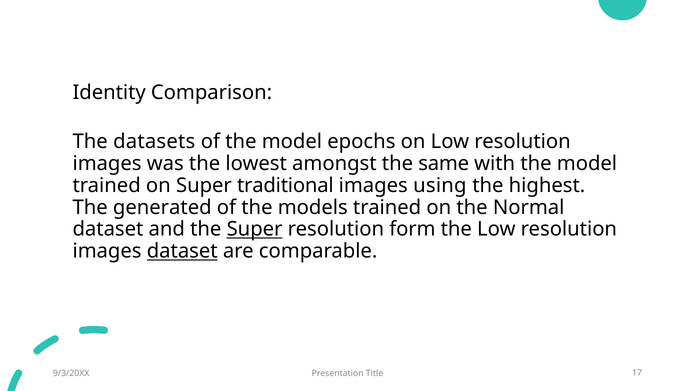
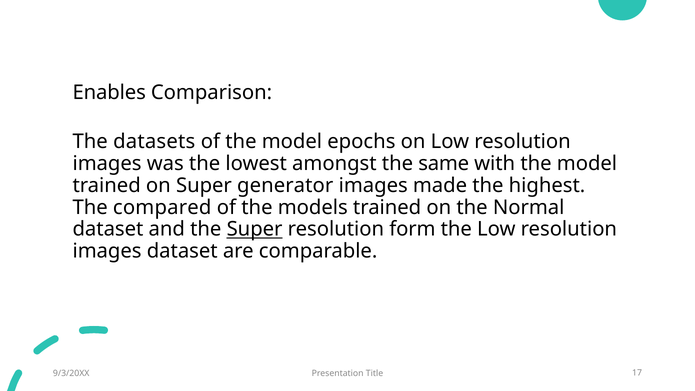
Identity: Identity -> Enables (109, 93)
traditional: traditional -> generator (285, 185)
using: using -> made (440, 185)
generated: generated -> compared (162, 207)
dataset underline: present -> none (182, 251)
